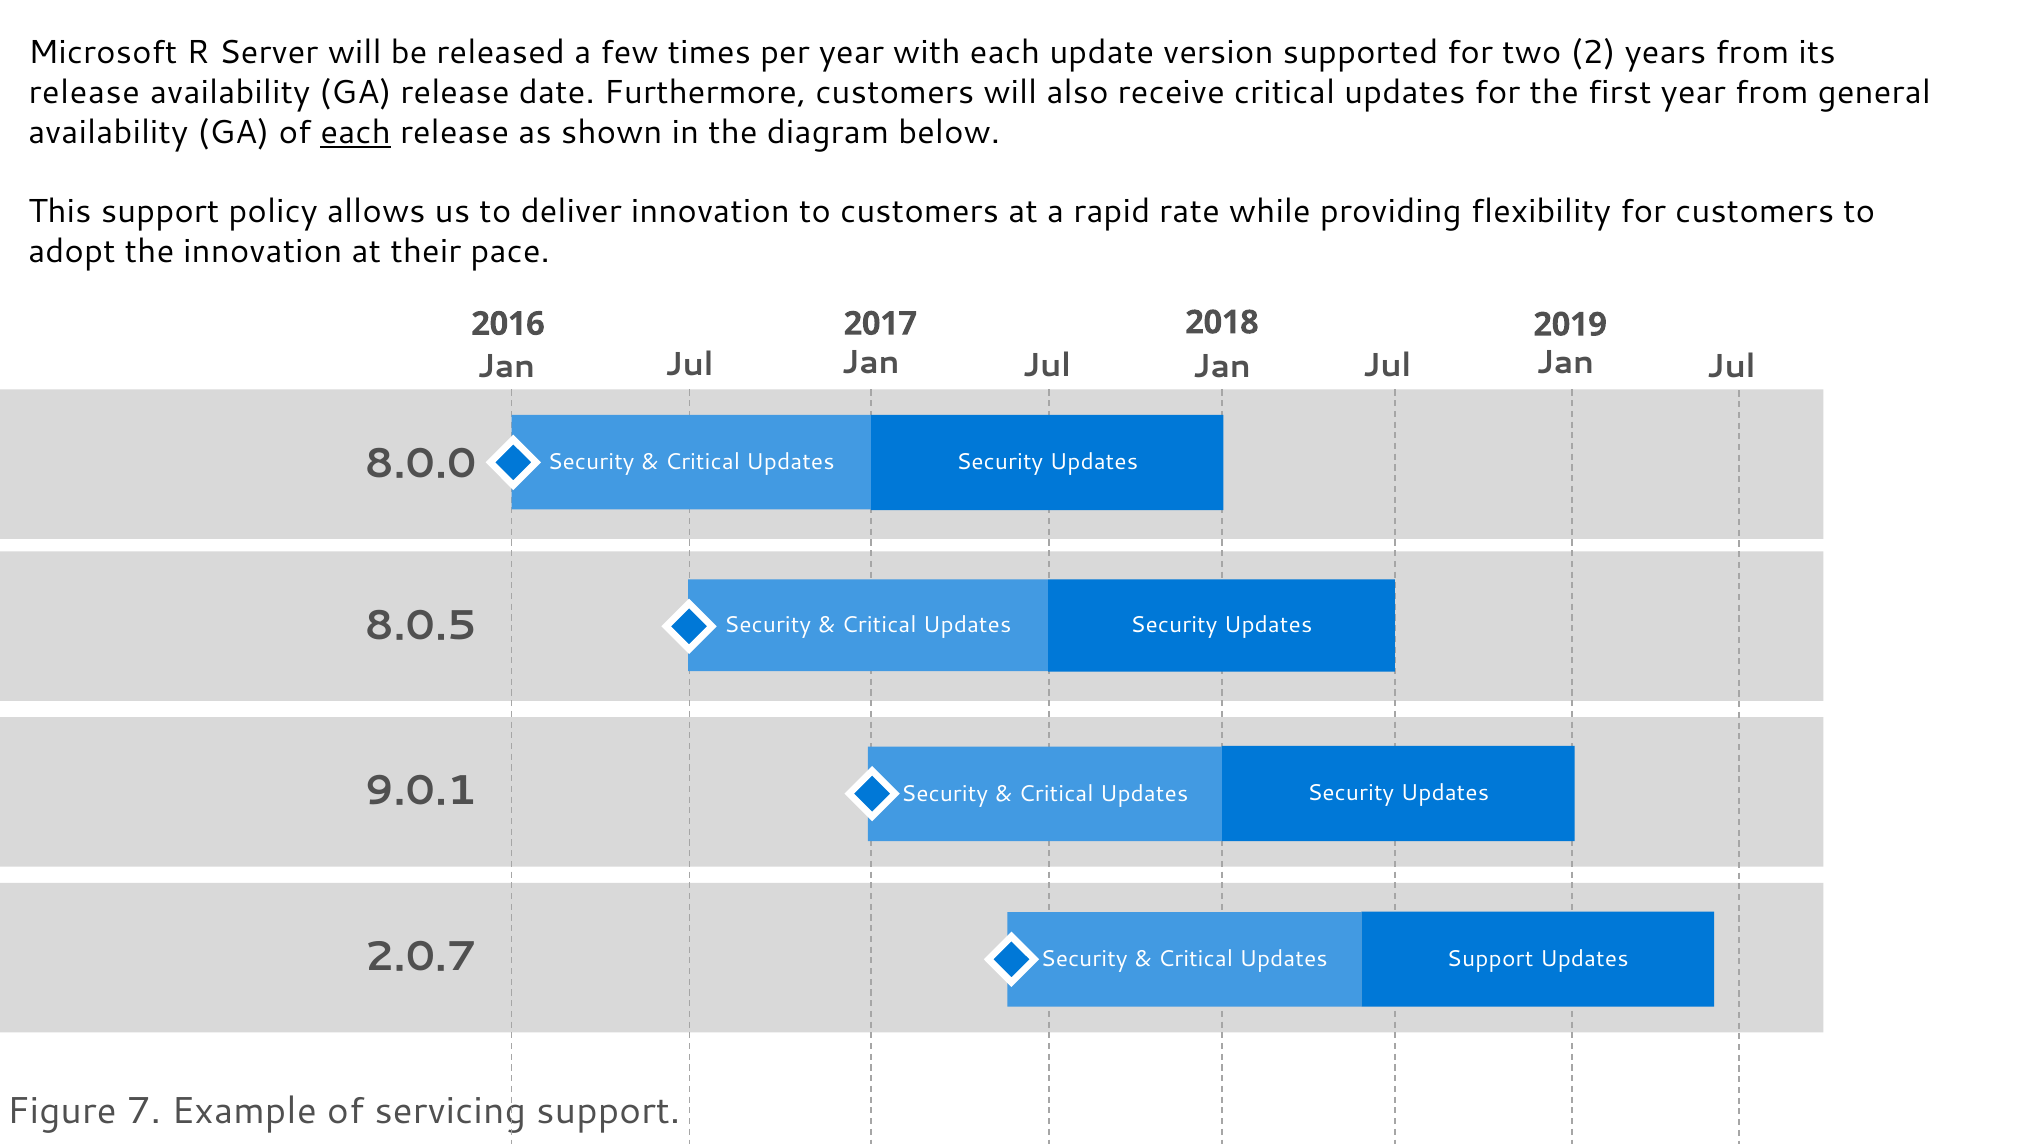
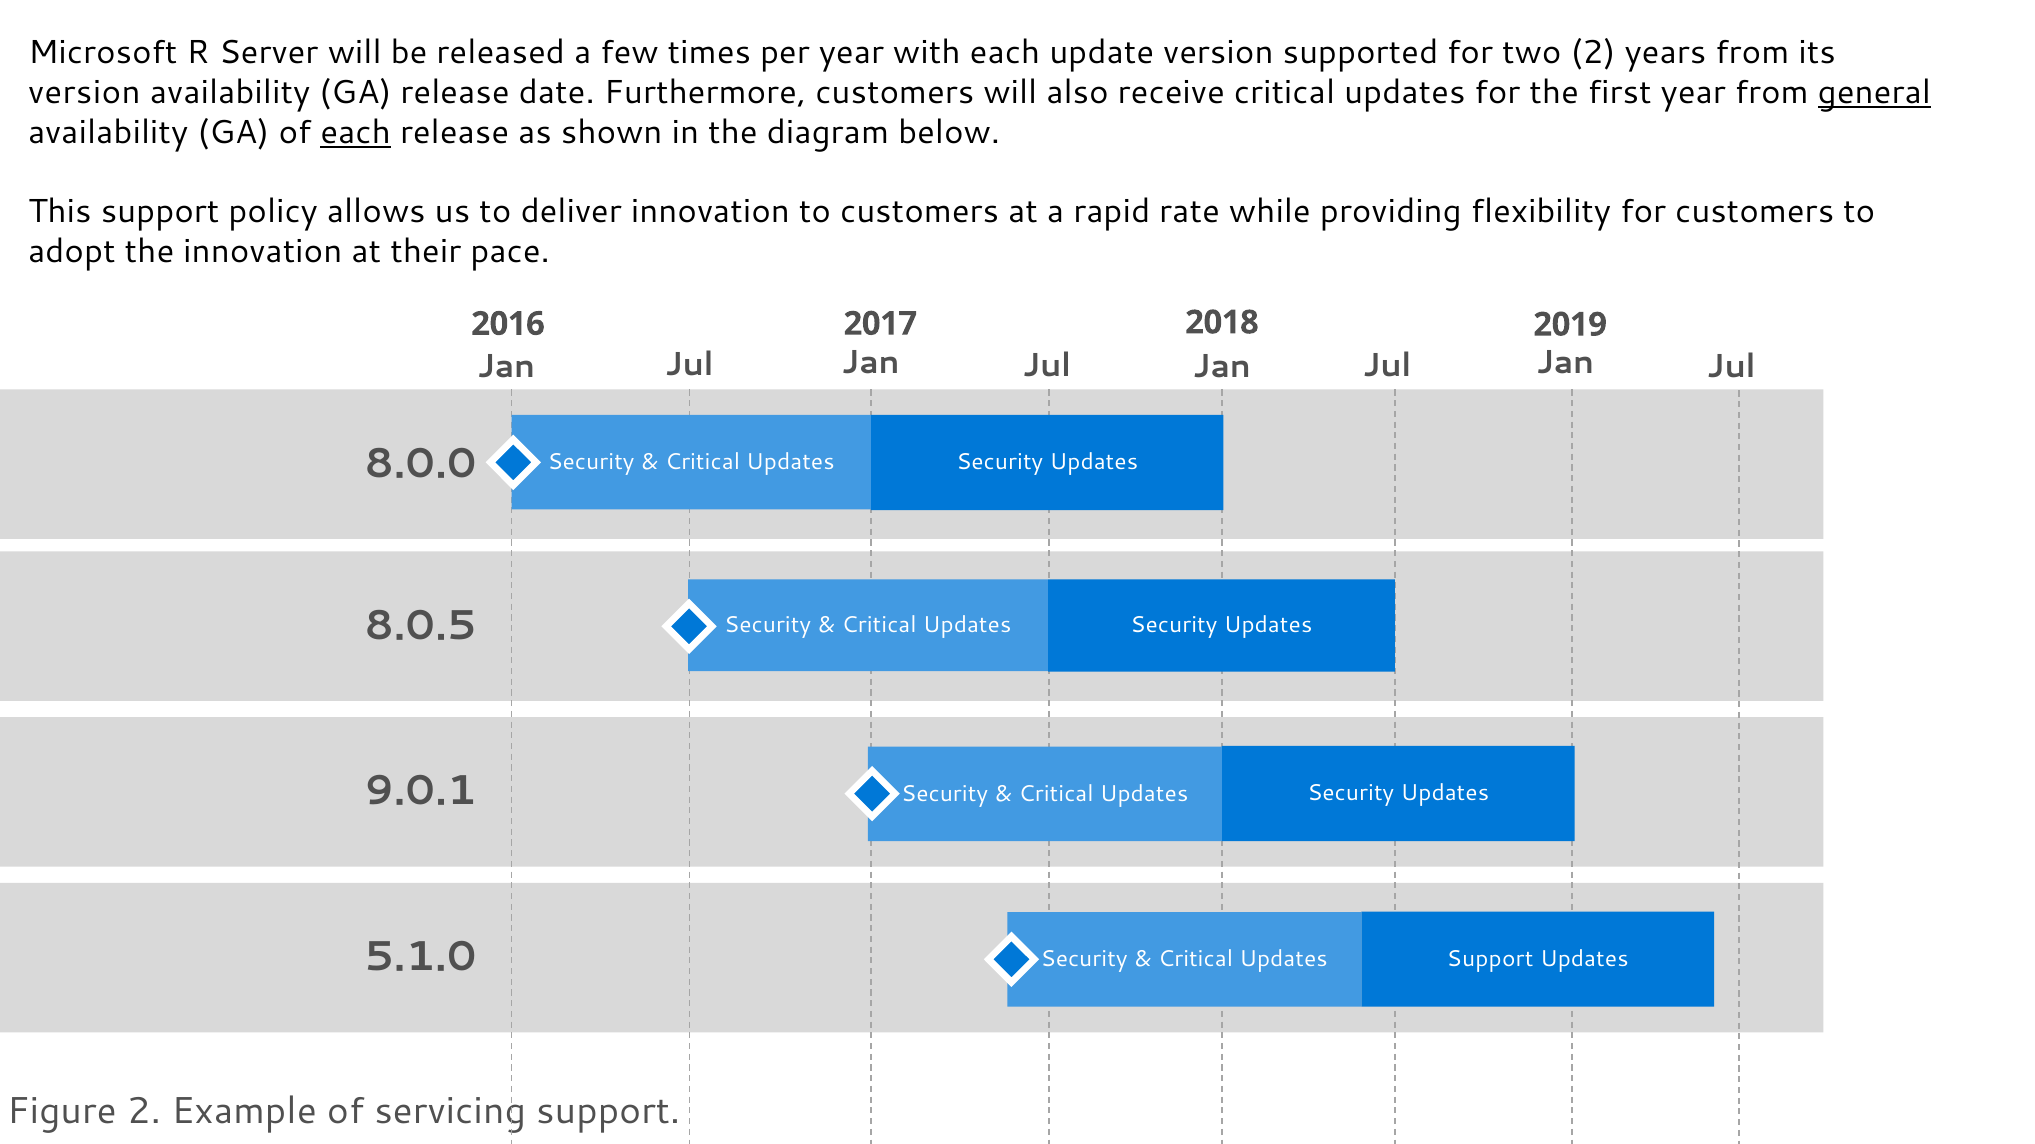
release: release -> version (84, 92)
general underline: none -> present (1874, 92)
2.0.7: 2.0.7 -> 5.1.0 (420, 957)
Figure 7: 7 -> 2 (144, 1111)
